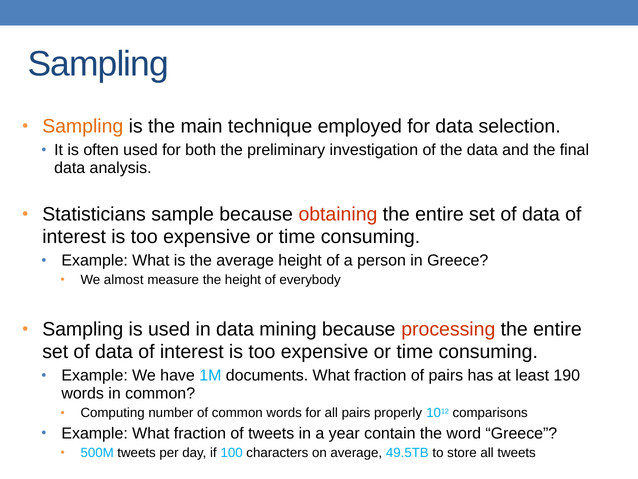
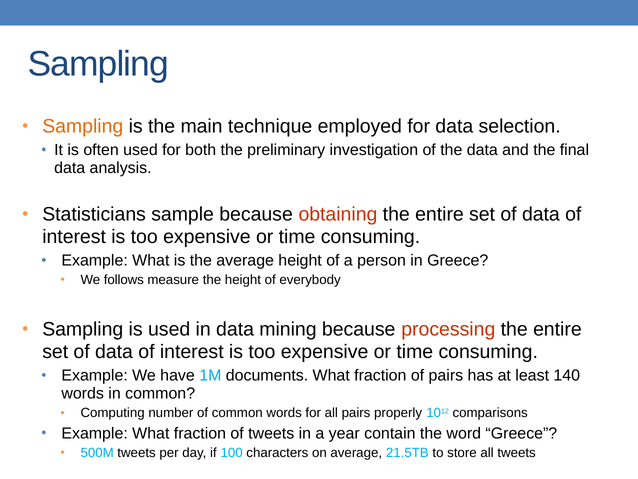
almost: almost -> follows (124, 280)
190: 190 -> 140 (567, 375)
49.5TB: 49.5TB -> 21.5TB (407, 452)
